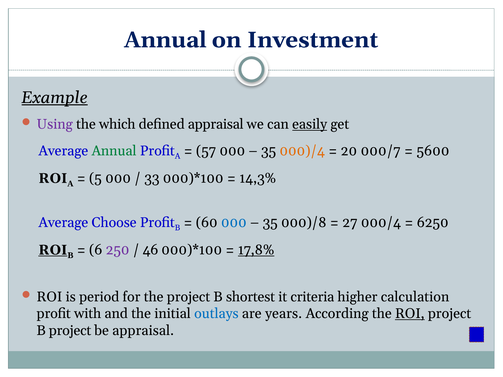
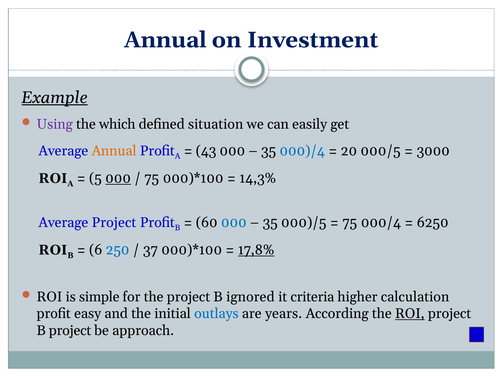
defined appraisal: appraisal -> situation (216, 124)
easily underline: present -> none (310, 124)
Annual colour: green -> orange (114, 151)
57: 57 -> 43 (206, 151)
000)/4 colour: orange -> blue (302, 151)
000/7: 000/7 -> 000/5 (381, 151)
5600: 5600 -> 3000 (433, 151)
000 underline: none -> present (118, 178)
33: 33 -> 75 (152, 178)
Average Choose: Choose -> Project (114, 223)
000)/8: 000)/8 -> 000)/5 (304, 223)
27: 27 -> 75 (350, 223)
ROI underline: present -> none (53, 250)
250 colour: purple -> blue (118, 250)
46: 46 -> 37 (150, 250)
period: period -> simple (99, 297)
shortest: shortest -> ignored (250, 297)
with: with -> easy (88, 314)
be appraisal: appraisal -> approach (143, 331)
